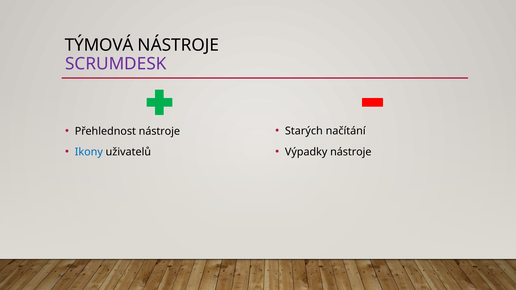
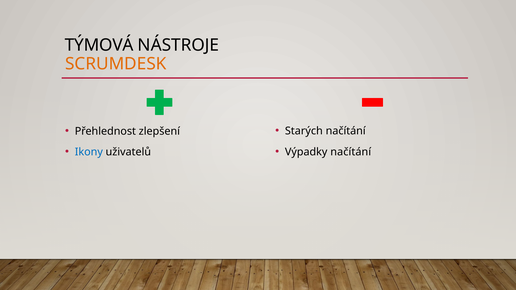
SCRUMDESK colour: purple -> orange (116, 64)
Přehlednost nástroje: nástroje -> zlepšení (159, 131)
Výpadky nástroje: nástroje -> načítání (351, 152)
